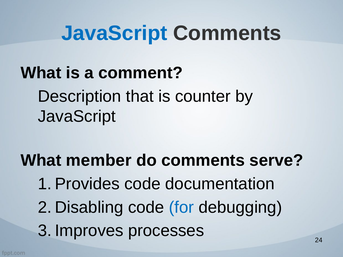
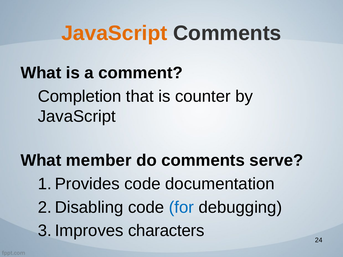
JavaScript colour: blue -> orange (114, 33)
Description: Description -> Completion (80, 96)
processes: processes -> characters (166, 231)
